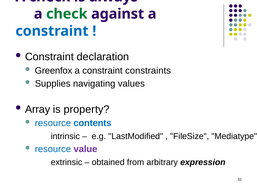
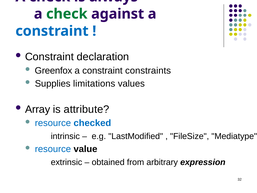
navigating: navigating -> limitations (94, 84)
property: property -> attribute (87, 109)
contents: contents -> checked (92, 123)
value colour: purple -> black (85, 149)
